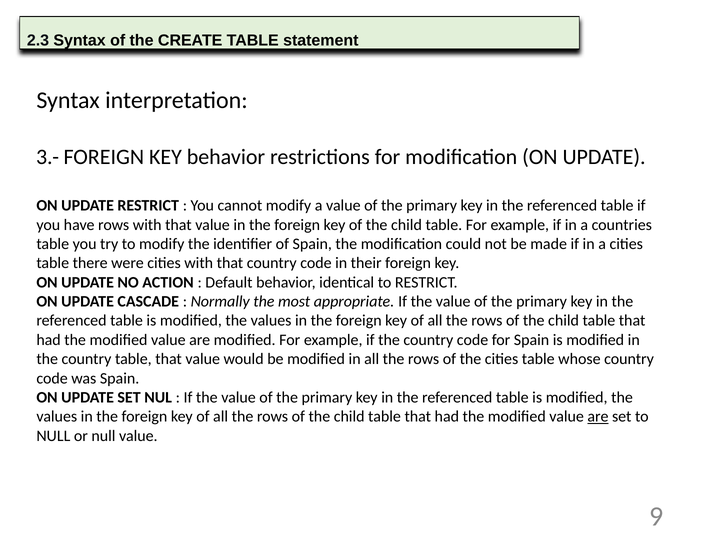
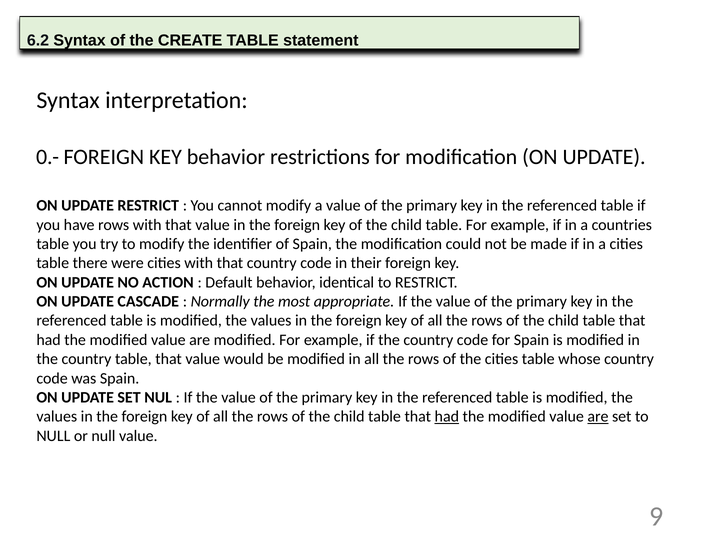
2.3: 2.3 -> 6.2 (38, 40)
3.-: 3.- -> 0.- (48, 157)
had underline: none -> present (447, 417)
